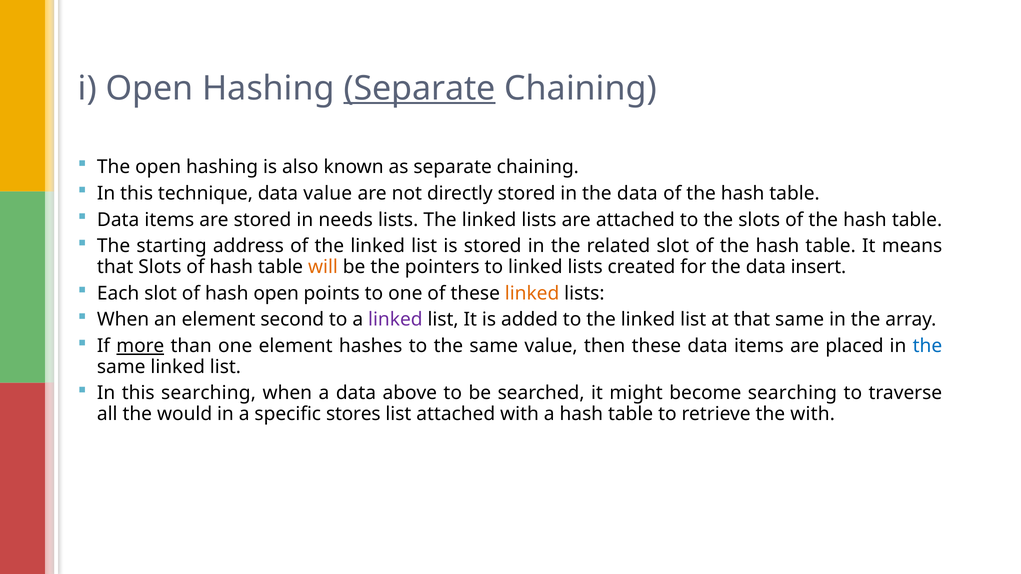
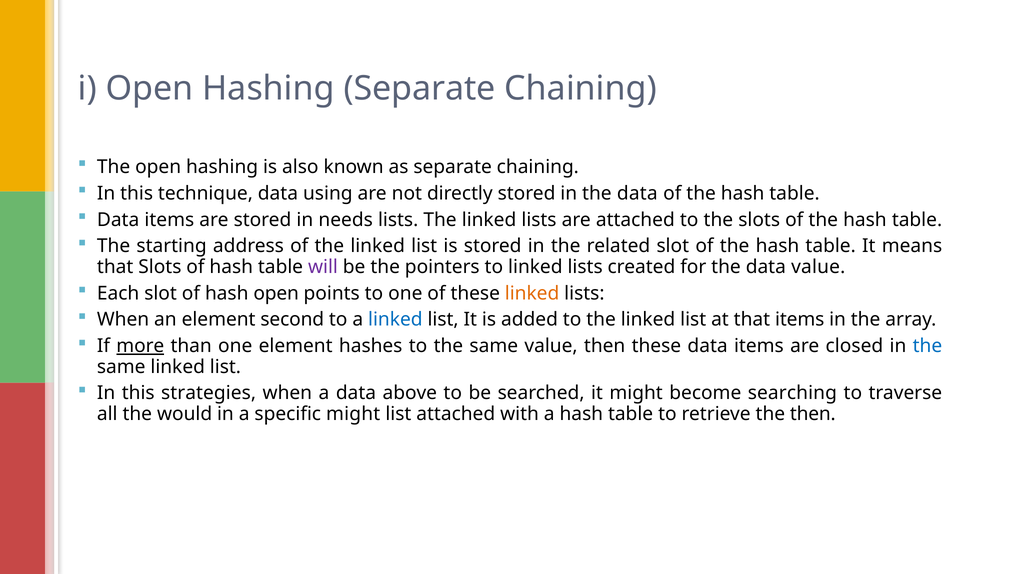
Separate underline: present -> none (420, 88)
data value: value -> using (328, 193)
will colour: orange -> purple (323, 267)
data insert: insert -> value (818, 267)
linked colour: purple -> blue (395, 320)
that same: same -> items (800, 320)
placed: placed -> closed (854, 346)
this searching: searching -> strategies (209, 393)
specific stores: stores -> might (353, 414)
the with: with -> then (813, 414)
